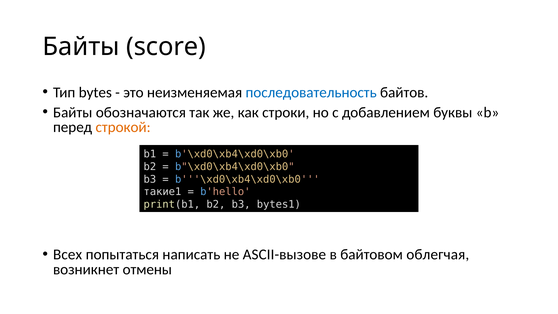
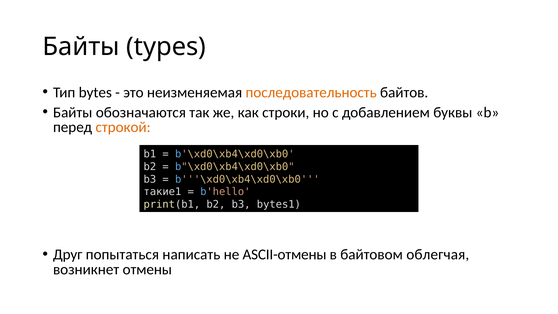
score: score -> types (166, 47)
последовательность colour: blue -> orange (311, 92)
Всех: Всех -> Друг (68, 255)
ASCII-вызове: ASCII-вызове -> ASCII-отмены (285, 255)
